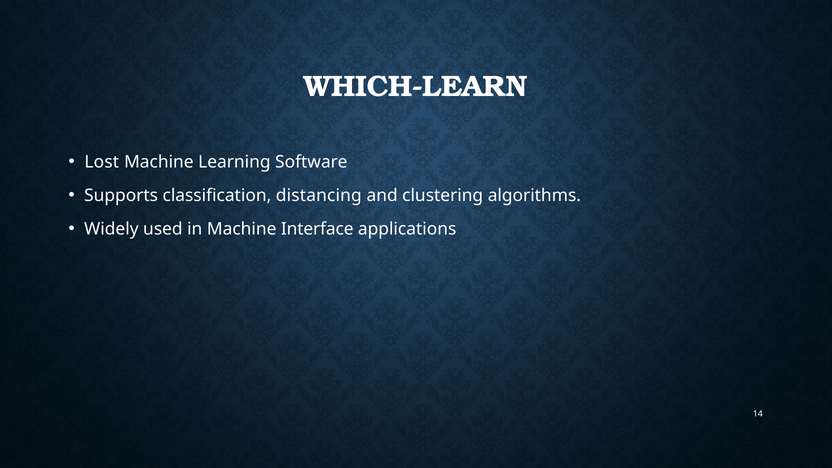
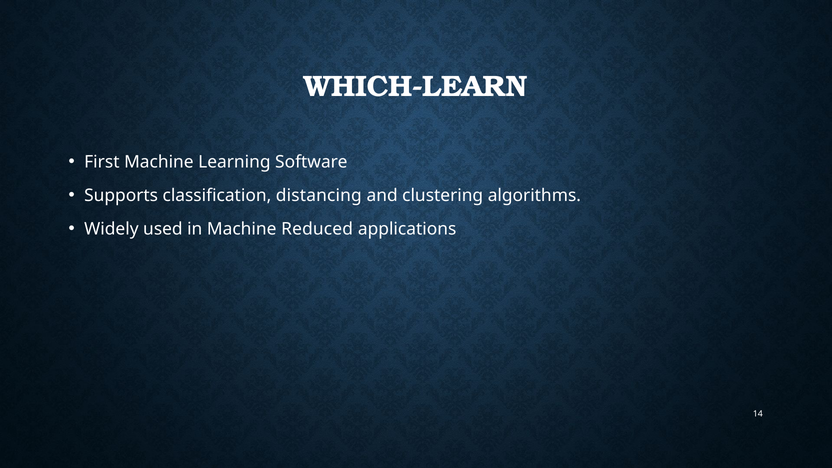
Lost: Lost -> First (102, 162)
Interface: Interface -> Reduced (317, 229)
